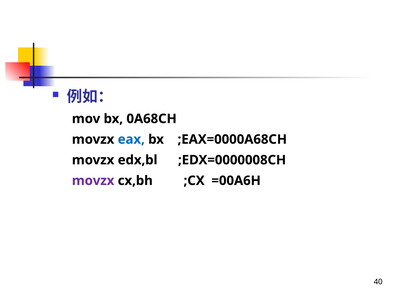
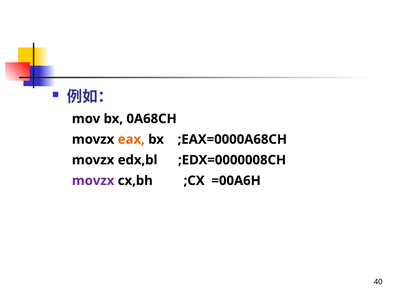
eax colour: blue -> orange (131, 140)
